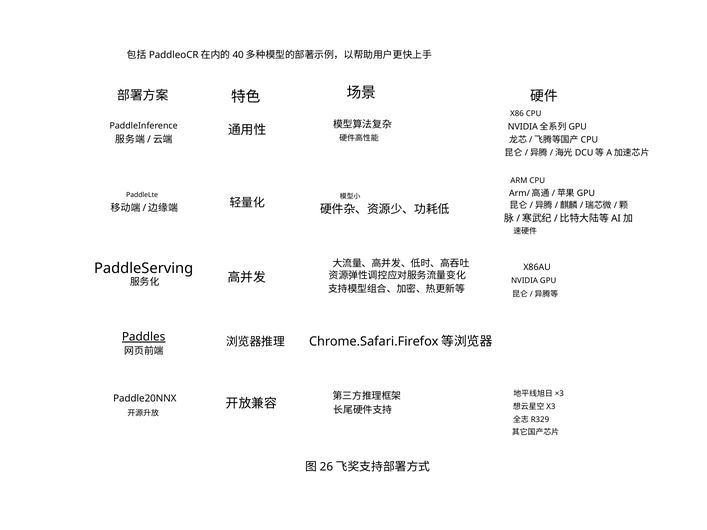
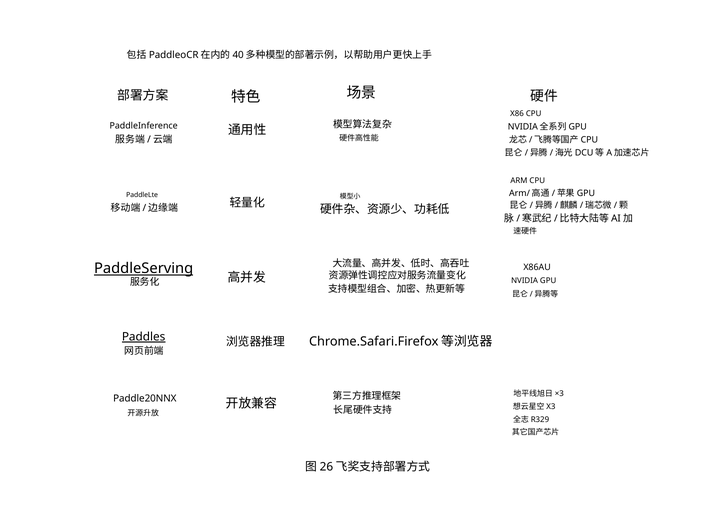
PaddleServing underline: none -> present (144, 269)
